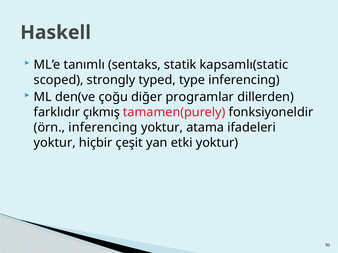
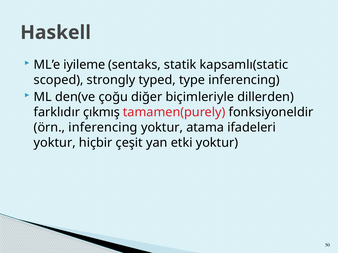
tanımlı: tanımlı -> iyileme (84, 65)
programlar: programlar -> biçimleriyle (200, 97)
